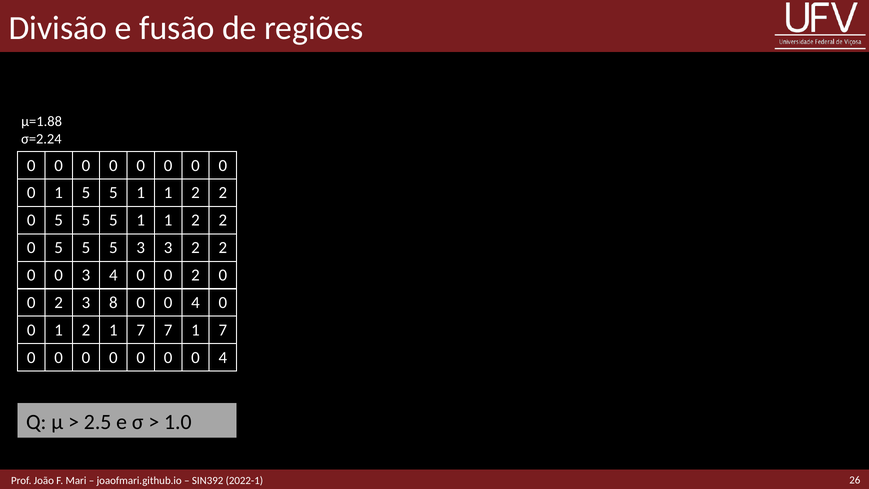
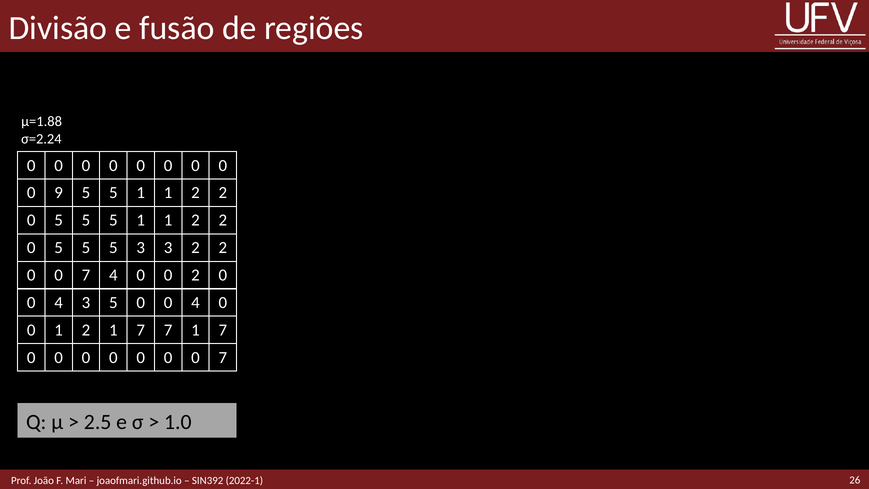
1: 1 -> 9 (59, 193)
3: 3 -> 7 (86, 275)
2: 2 -> 4 (59, 303)
3 8: 8 -> 5 (113, 303)
0 0 0 4: 4 -> 7 (223, 357)
